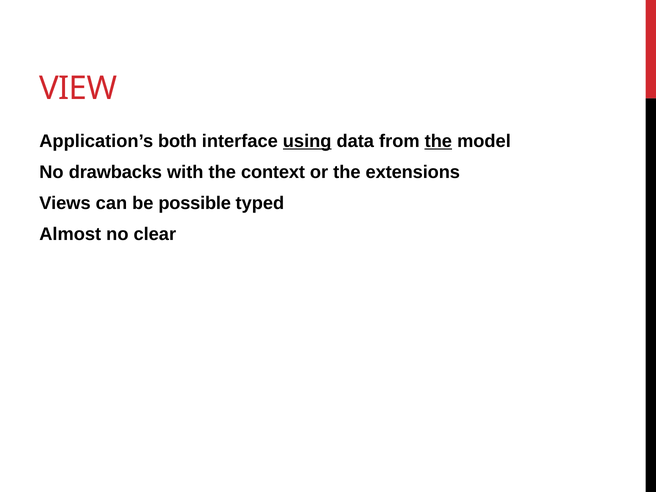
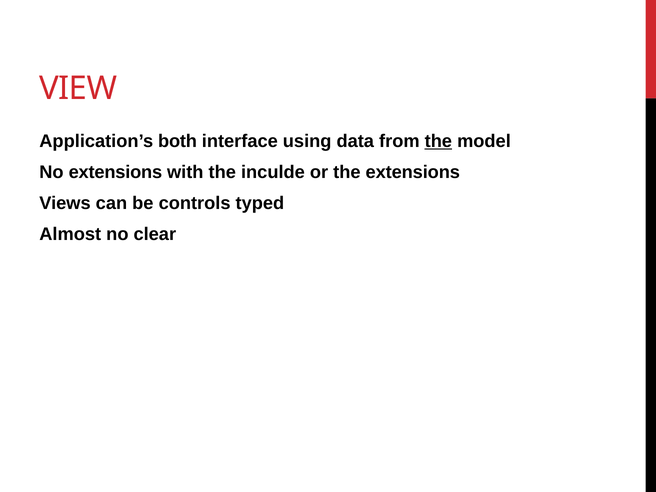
using underline: present -> none (307, 141)
No drawbacks: drawbacks -> extensions (115, 172)
context: context -> inculde (273, 172)
possible: possible -> controls (195, 203)
